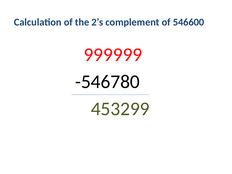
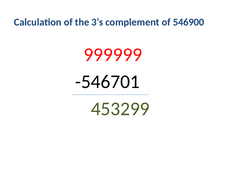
2’s: 2’s -> 3’s (97, 22)
546600: 546600 -> 546900 (189, 22)
-546780: -546780 -> -546701 (107, 82)
